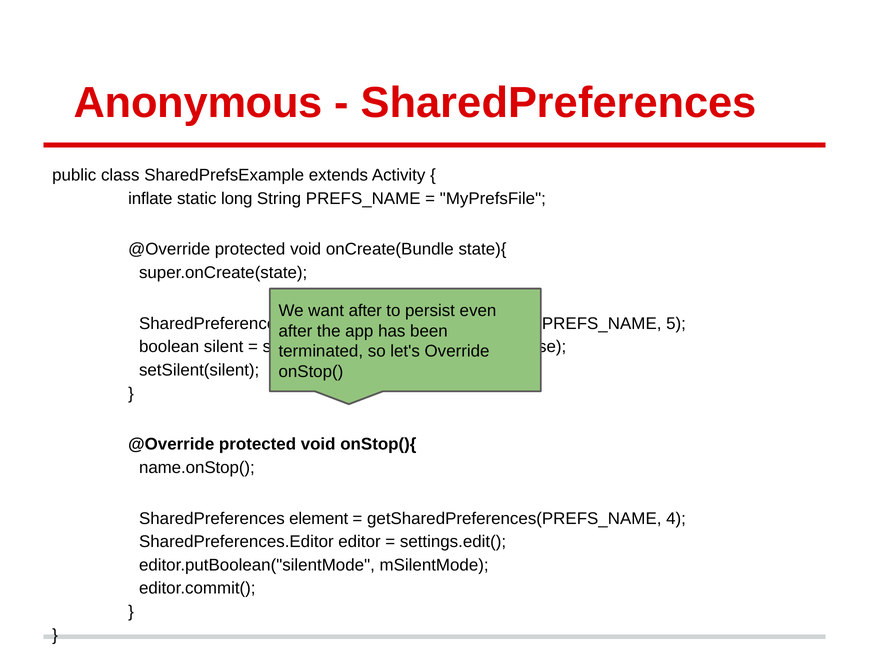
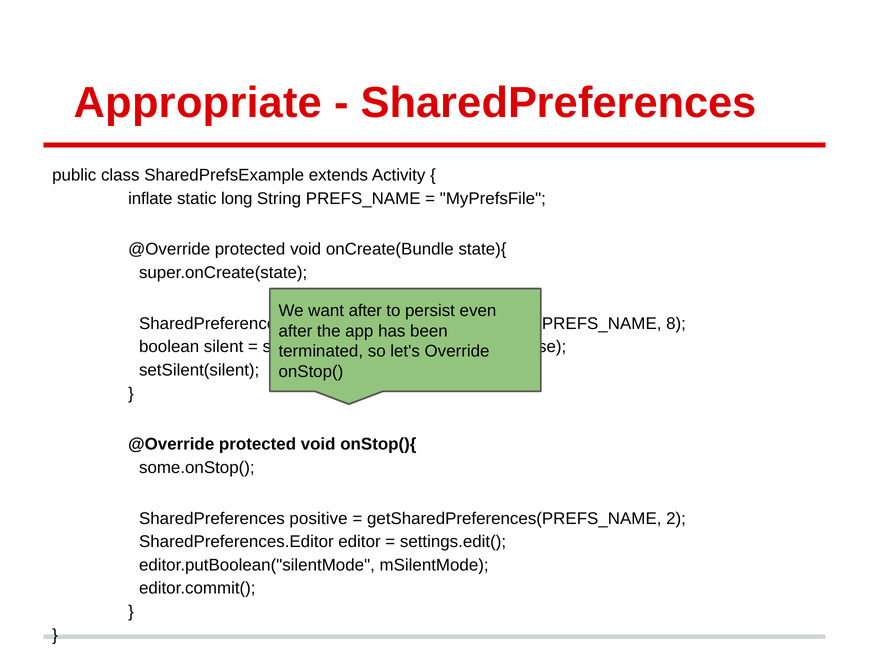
Anonymous: Anonymous -> Appropriate (198, 103)
5: 5 -> 8 (676, 323)
name.onStop(: name.onStop( -> some.onStop( (197, 467)
element: element -> positive (319, 518)
4: 4 -> 2 (676, 518)
